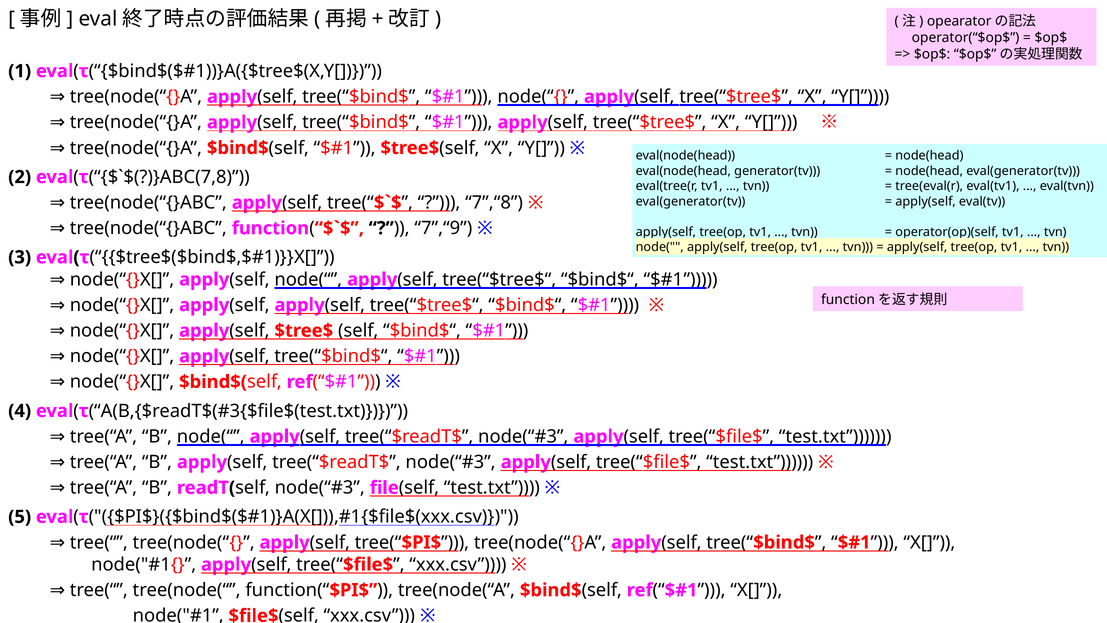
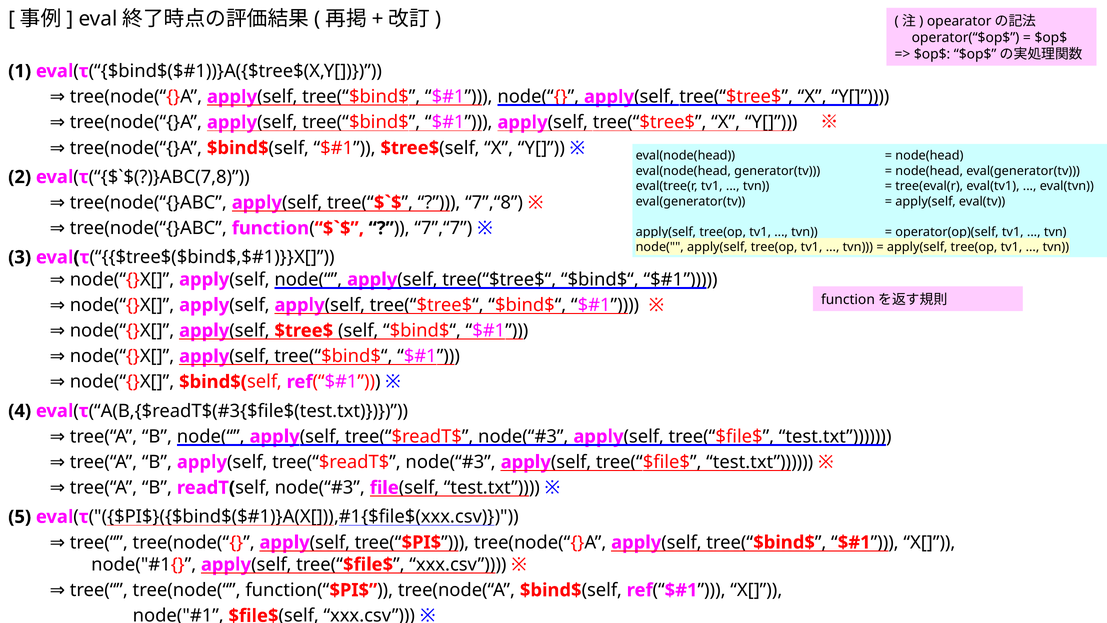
7”,“9: 7”,“9 -> 7”,“7 (443, 228)
